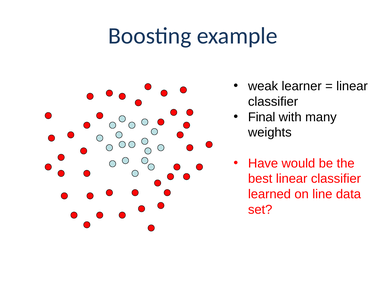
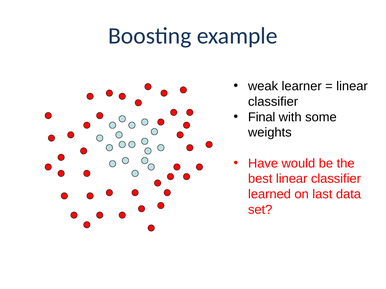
many: many -> some (321, 117)
line: line -> last (322, 194)
